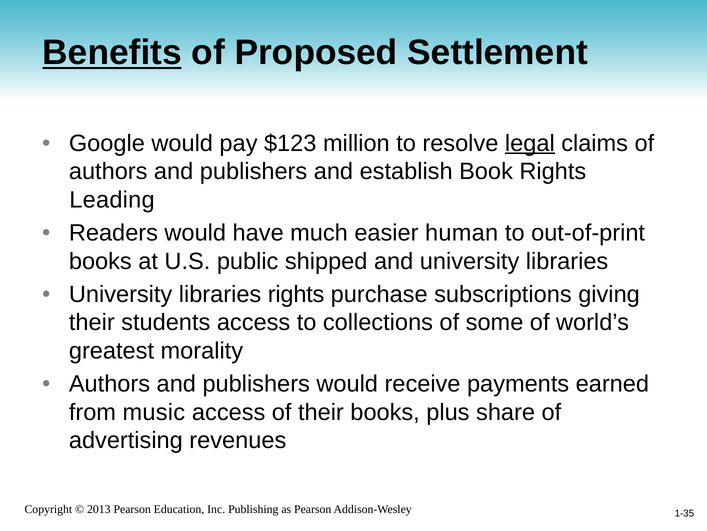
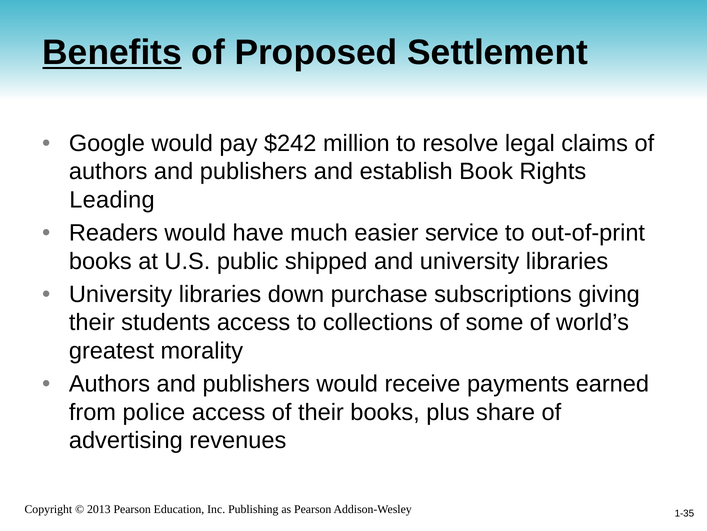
$123: $123 -> $242 (290, 143)
legal underline: present -> none (530, 143)
human: human -> service (462, 233)
libraries rights: rights -> down (296, 294)
music: music -> police (154, 412)
